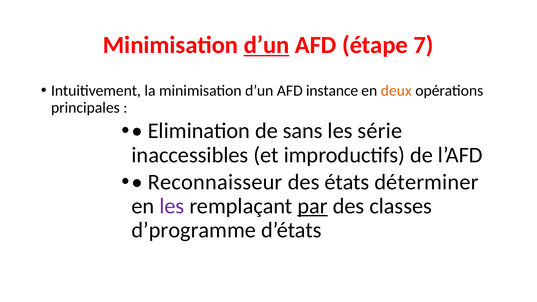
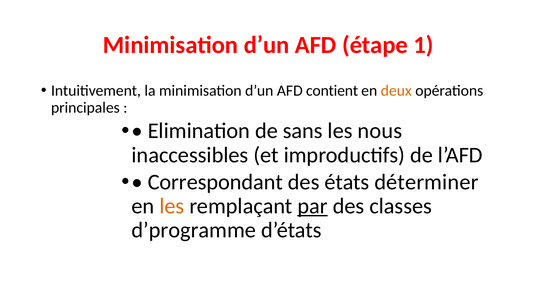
d’un underline: present -> none (267, 45)
7: 7 -> 1 (424, 45)
instance: instance -> contient (332, 91)
série: série -> nous (380, 131)
Reconnaisseur: Reconnaisseur -> Correspondant (215, 182)
les colour: purple -> orange (172, 206)
